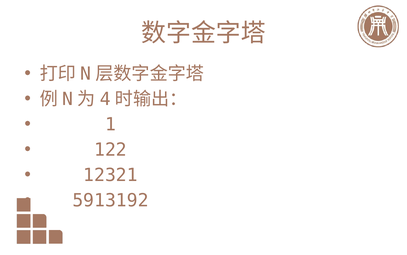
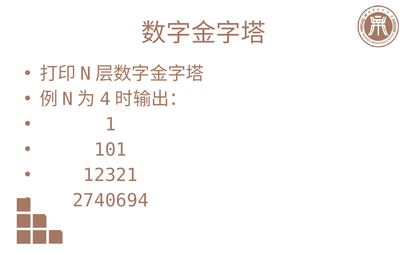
122: 122 -> 101 (110, 150)
5913192: 5913192 -> 2740694 (110, 200)
